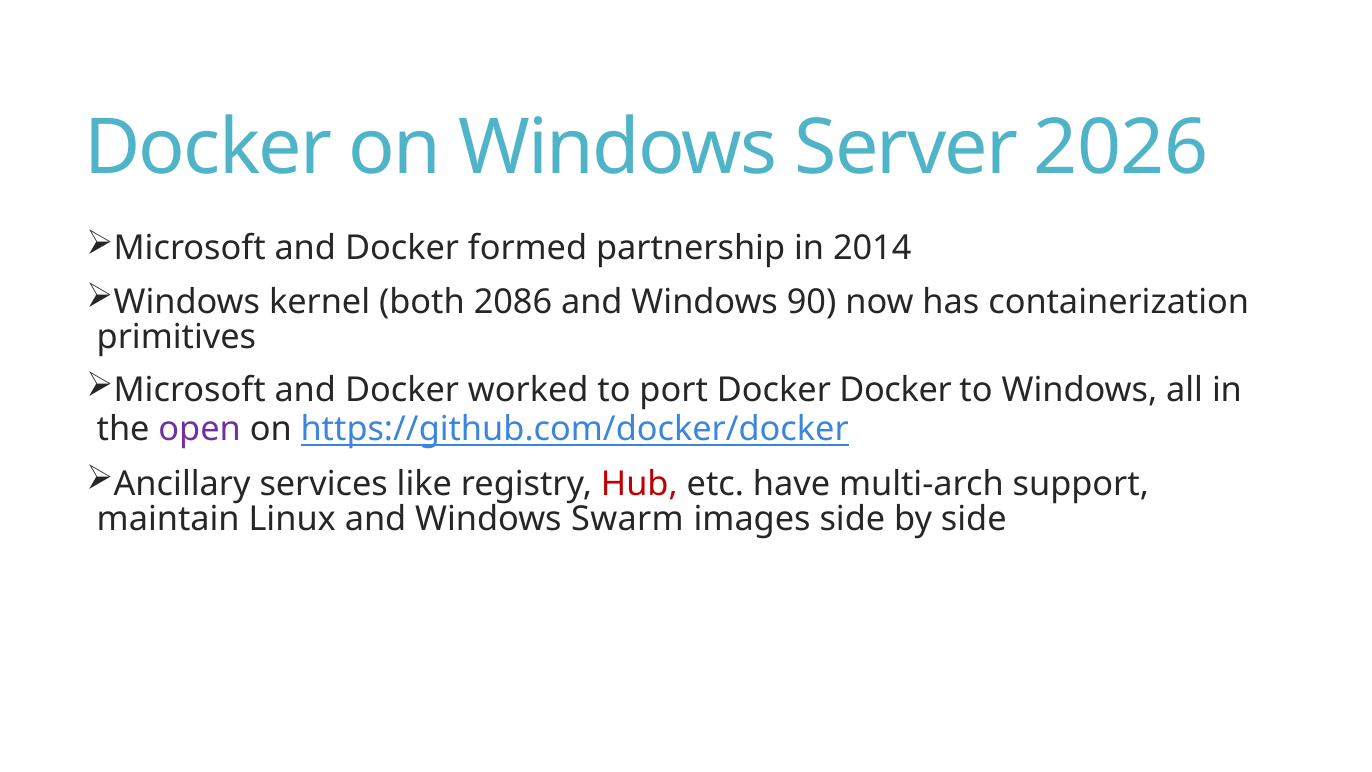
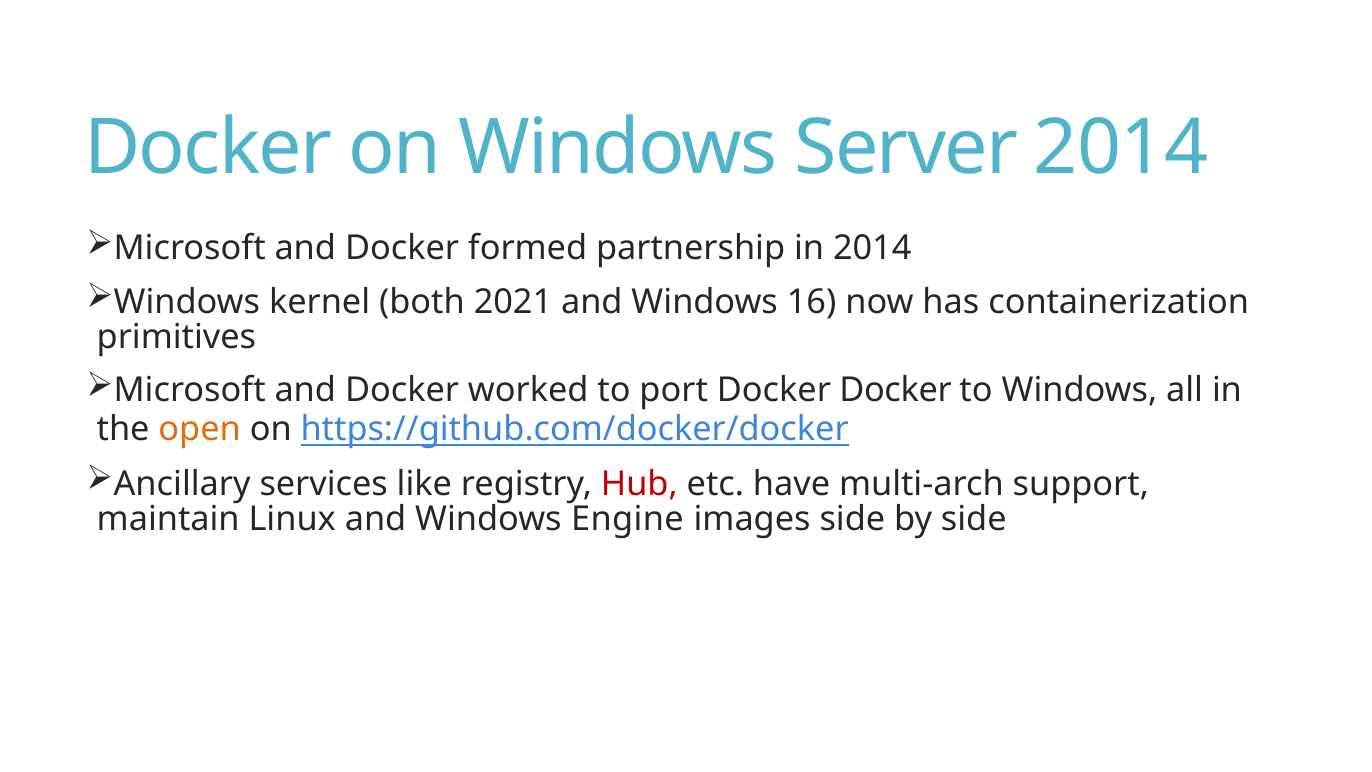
Server 2026: 2026 -> 2014 (1121, 148)
2086: 2086 -> 2021 (513, 302)
90: 90 -> 16 (812, 302)
open colour: purple -> orange (200, 429)
Swarm: Swarm -> Engine (627, 519)
